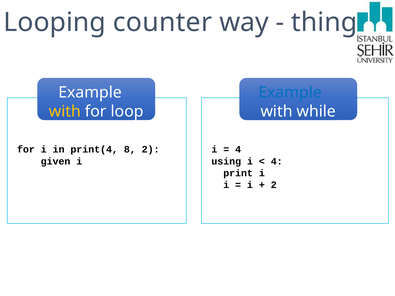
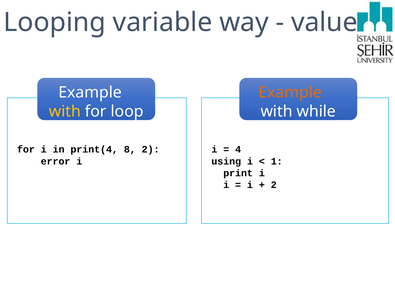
counter: counter -> variable (163, 22)
thing: thing -> value (324, 22)
Example colour: blue -> orange (290, 93)
given: given -> error (56, 161)
4: 4 -> 1 (277, 161)
